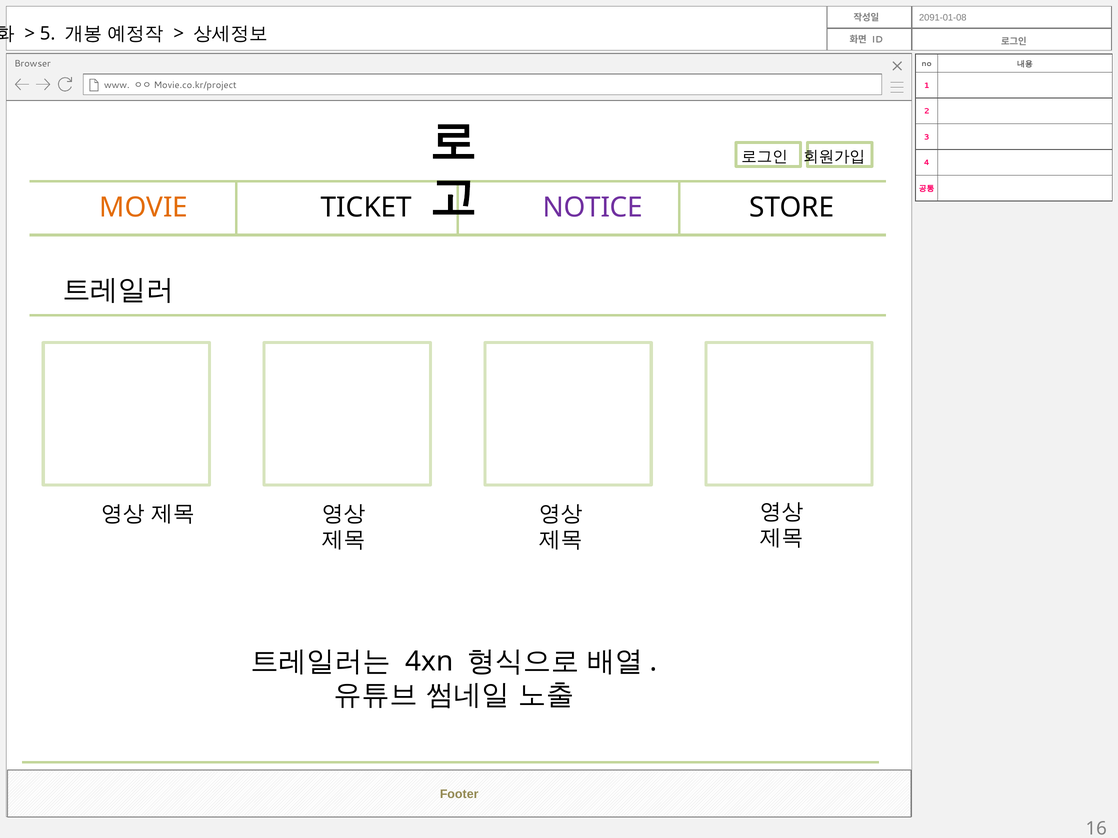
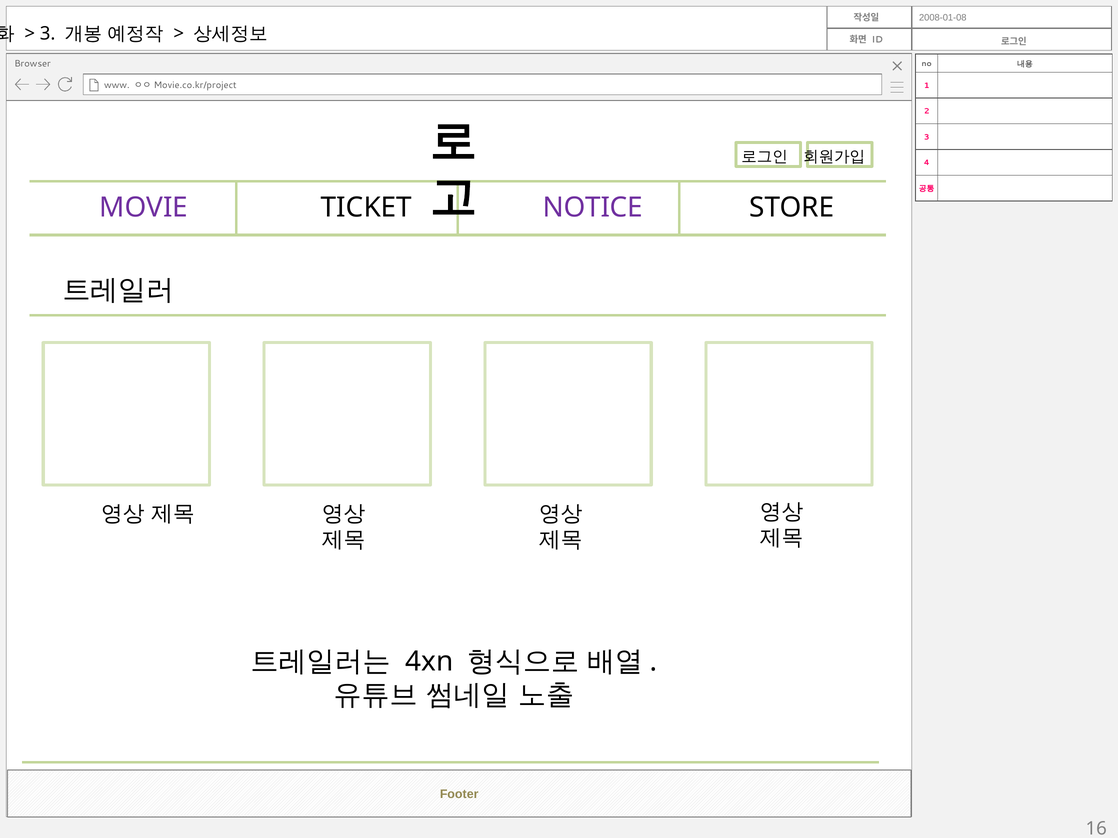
2091-01-08: 2091-01-08 -> 2008-01-08 (943, 18)
5: 5 -> 3 (48, 34)
MOVIE colour: orange -> purple (144, 208)
